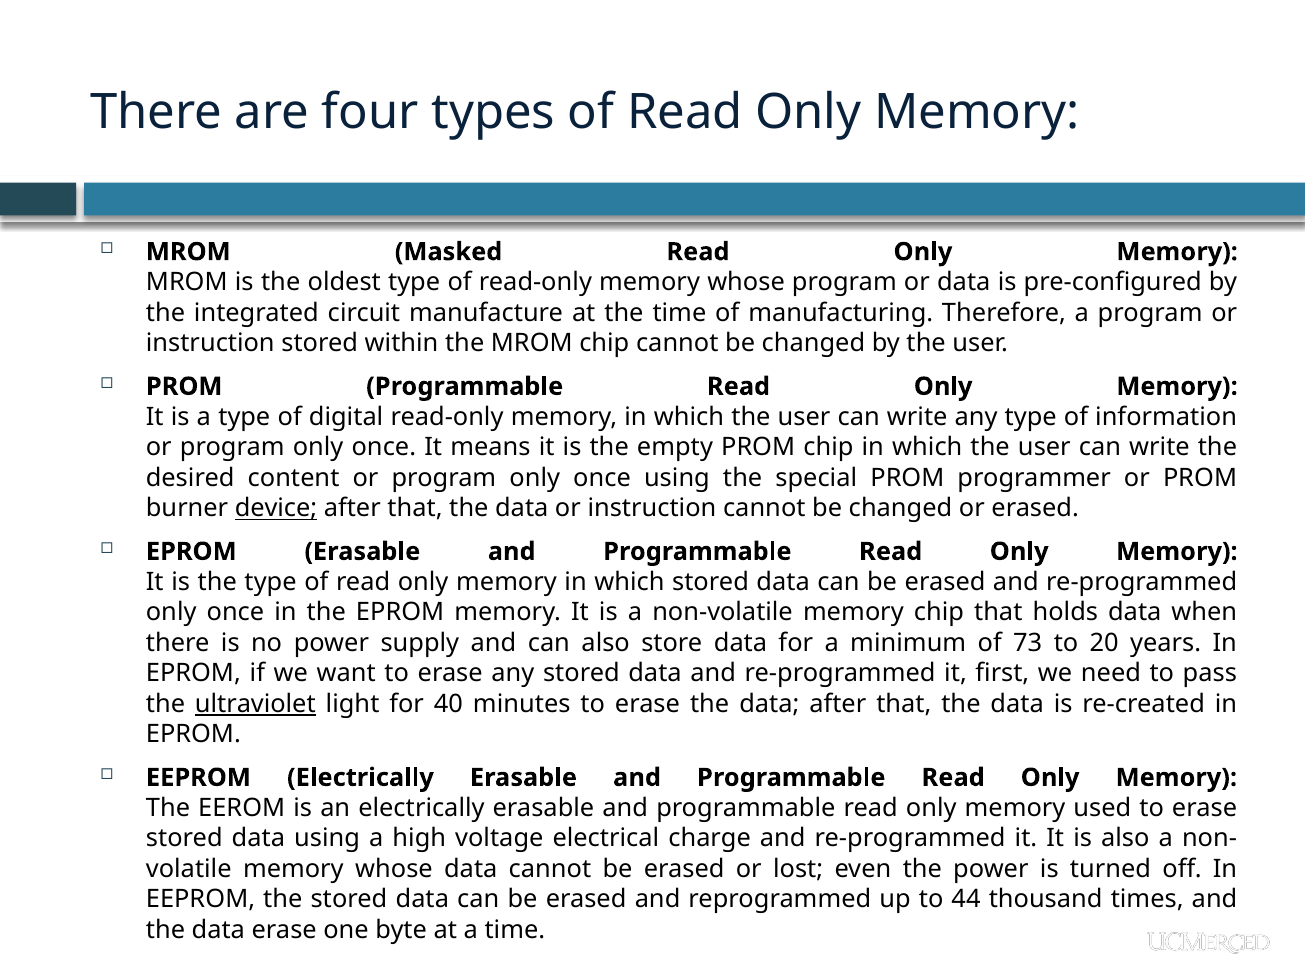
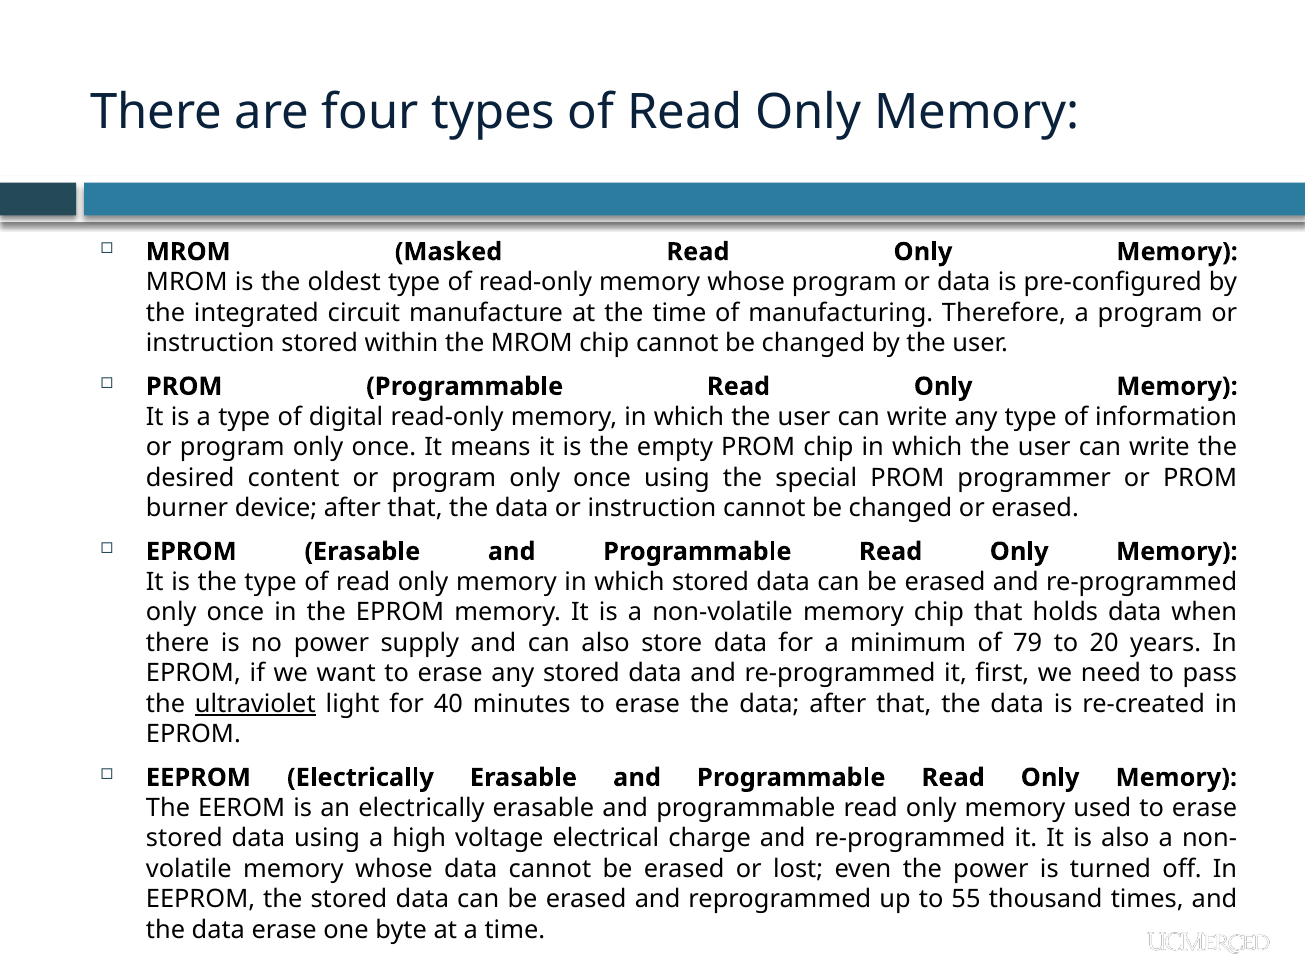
device underline: present -> none (276, 508)
73: 73 -> 79 (1028, 643)
44: 44 -> 55 (966, 899)
